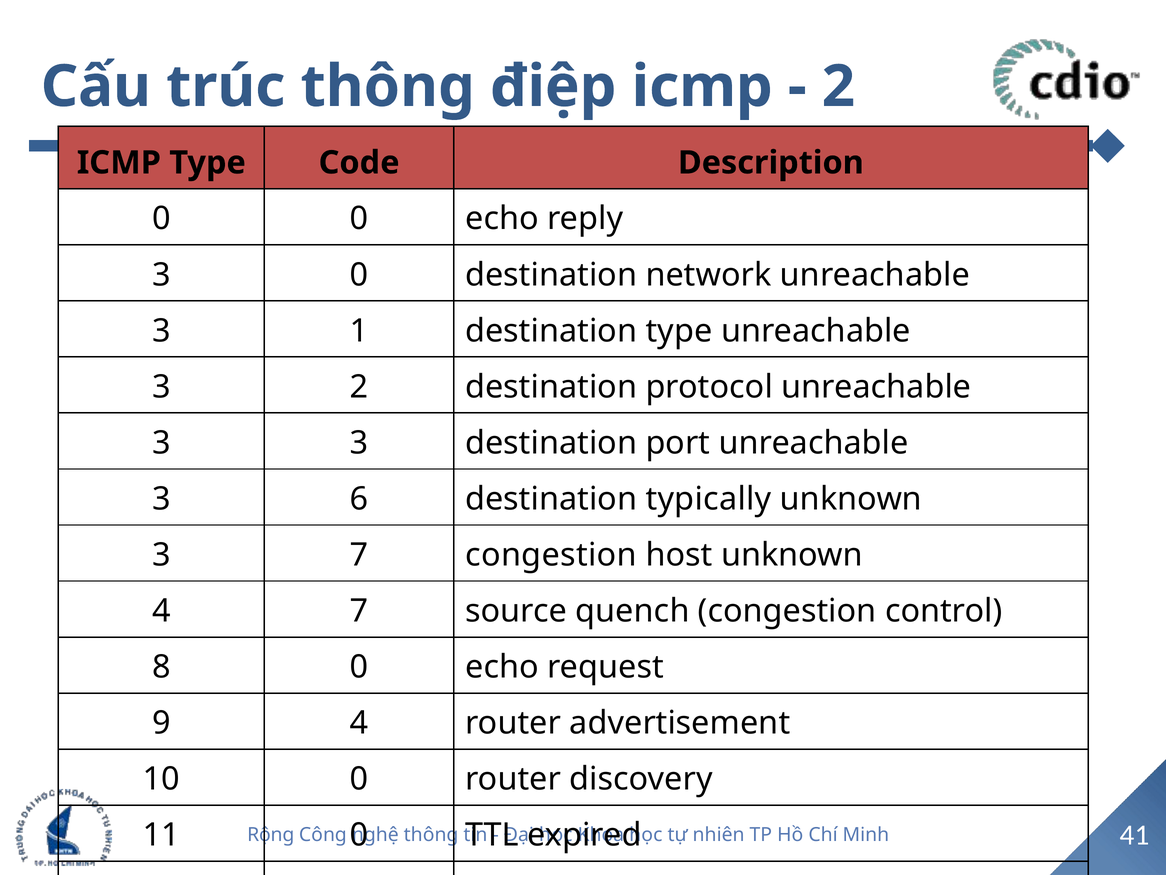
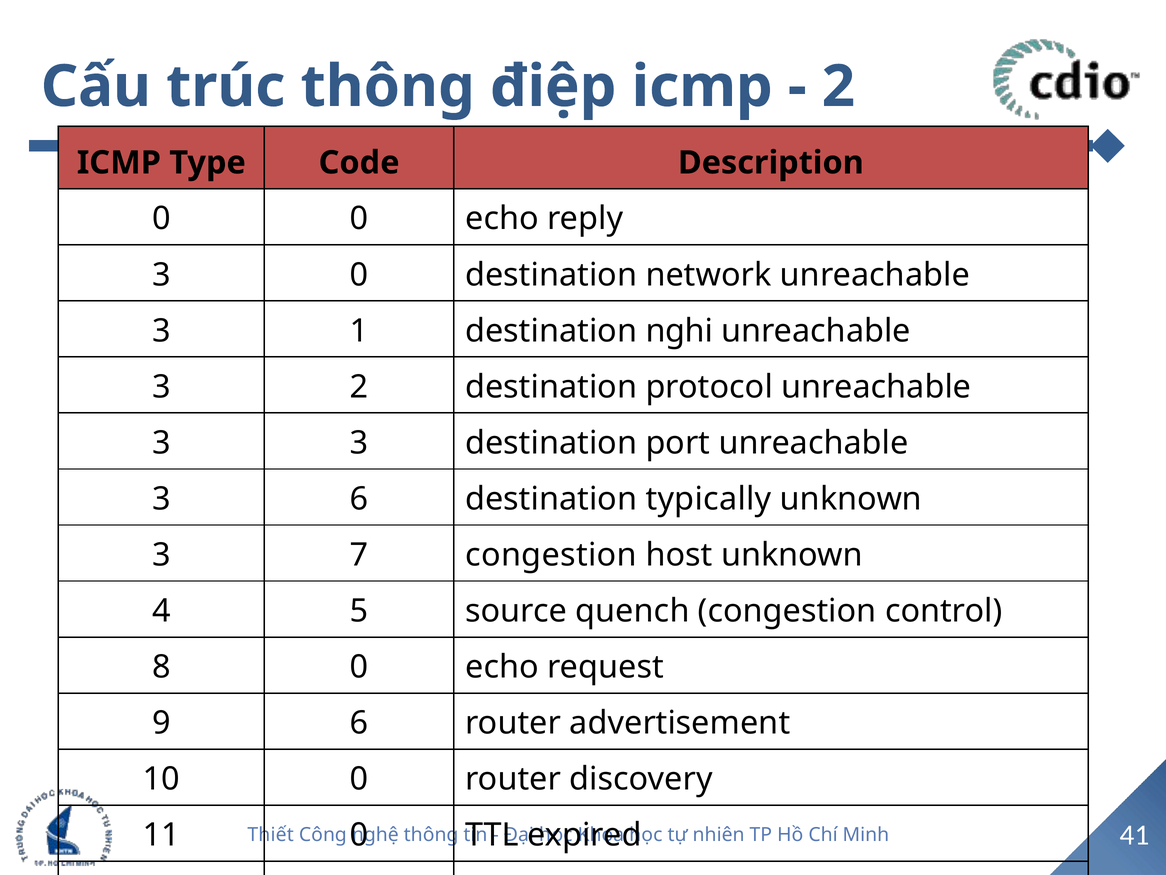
destination type: type -> nghi (679, 331)
4 7: 7 -> 5 (359, 611)
9 4: 4 -> 6 (359, 723)
Rộng: Rộng -> Thiết (271, 834)
